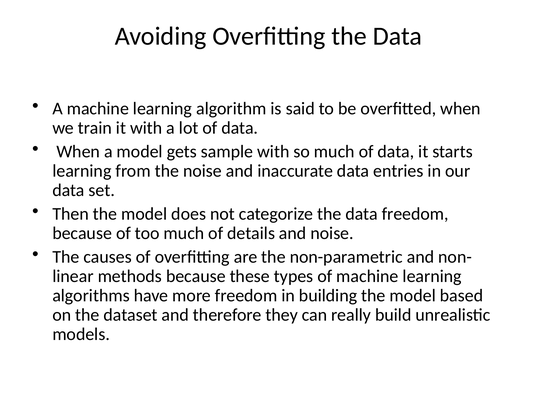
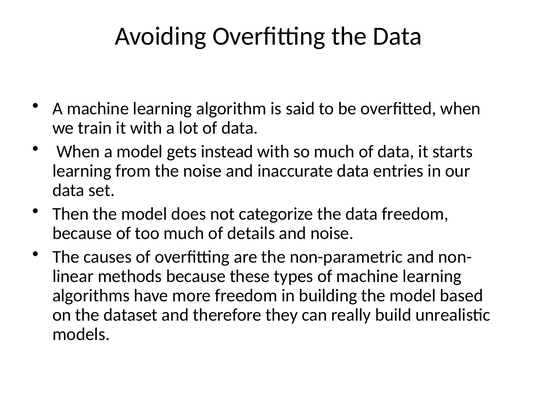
sample: sample -> instead (227, 152)
